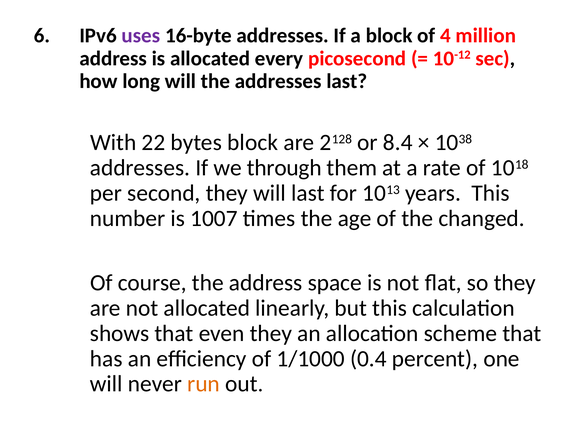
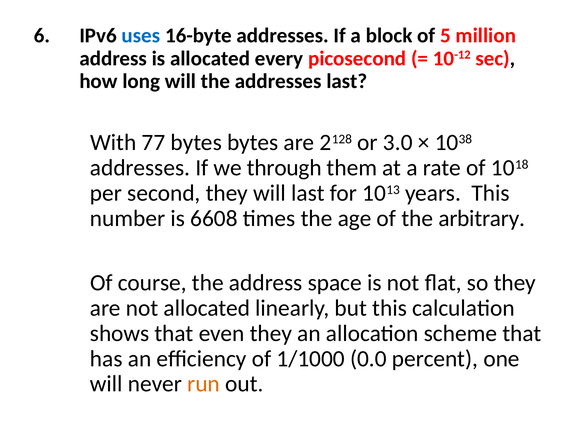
uses colour: purple -> blue (141, 36)
4: 4 -> 5 (446, 36)
22: 22 -> 77 (153, 143)
bytes block: block -> bytes (253, 143)
8.4: 8.4 -> 3.0 (398, 143)
1007: 1007 -> 6608 (214, 219)
changed: changed -> arbitrary (482, 219)
0.4: 0.4 -> 0.0 (368, 359)
